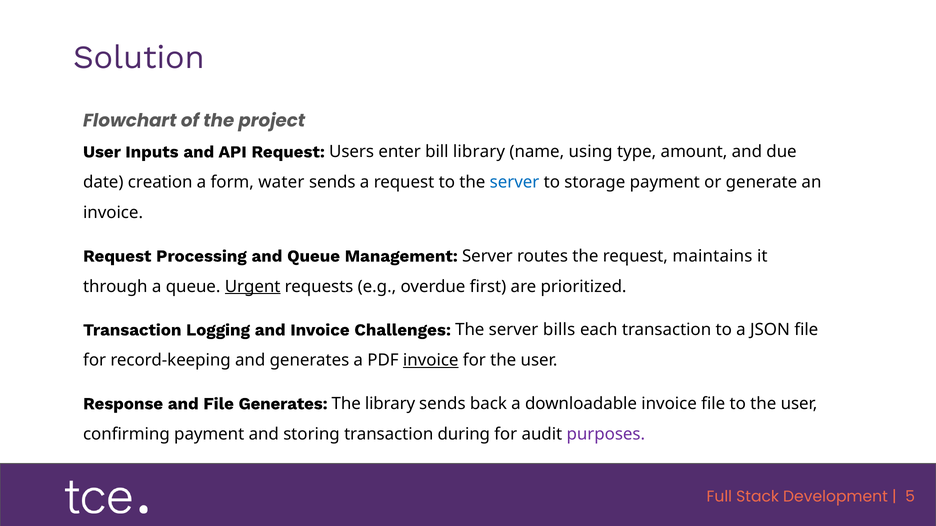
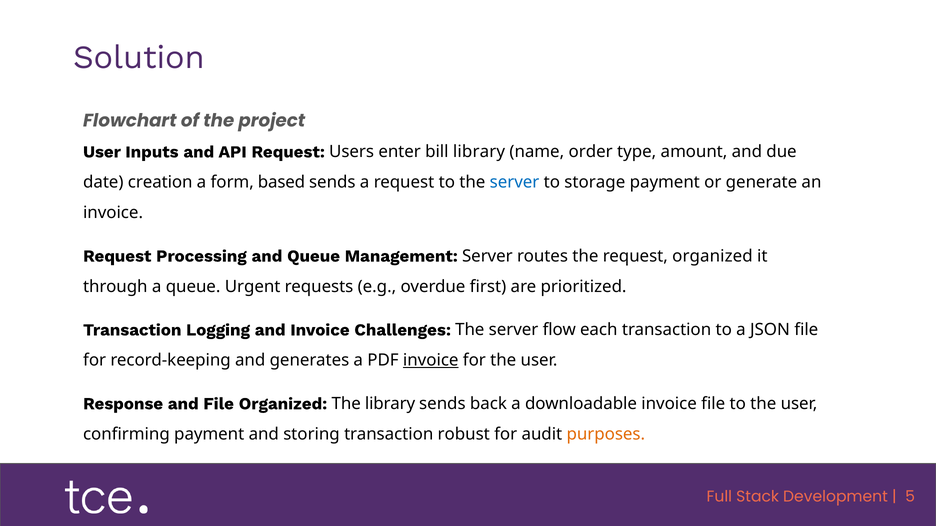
using: using -> order (591, 152)
water: water -> based (281, 182)
request maintains: maintains -> organized (712, 256)
Urgent underline: present -> none (253, 287)
bills: bills -> flow (559, 330)
File Generates: Generates -> Organized (283, 404)
during: during -> robust (464, 435)
purposes colour: purple -> orange (606, 435)
